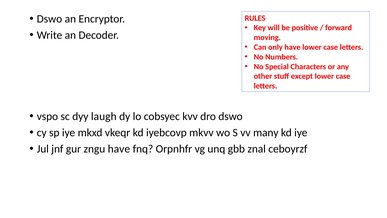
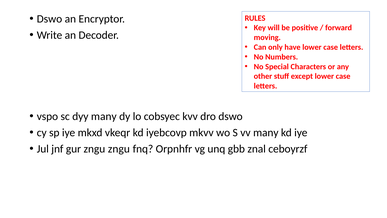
dyy laugh: laugh -> many (104, 116)
zngu have: have -> zngu (119, 149)
